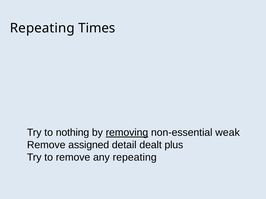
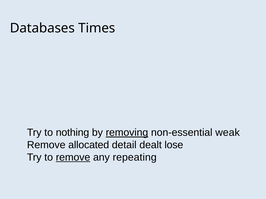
Repeating: Repeating -> Databases (42, 28)
assigned: assigned -> allocated (89, 145)
plus: plus -> lose (174, 145)
remove underline: none -> present (73, 158)
